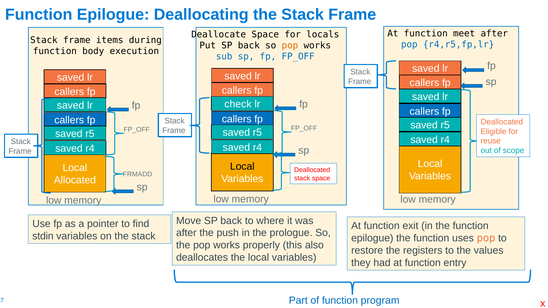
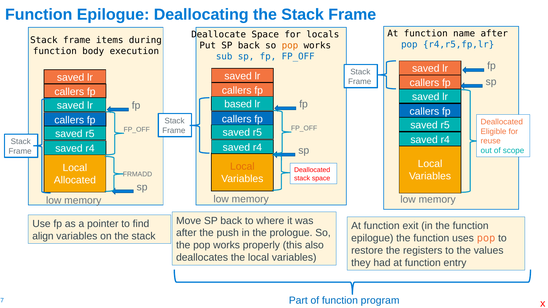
meet: meet -> name (464, 33)
check: check -> based (238, 104)
Local colour: black -> orange (242, 167)
stdin: stdin -> align (43, 236)
